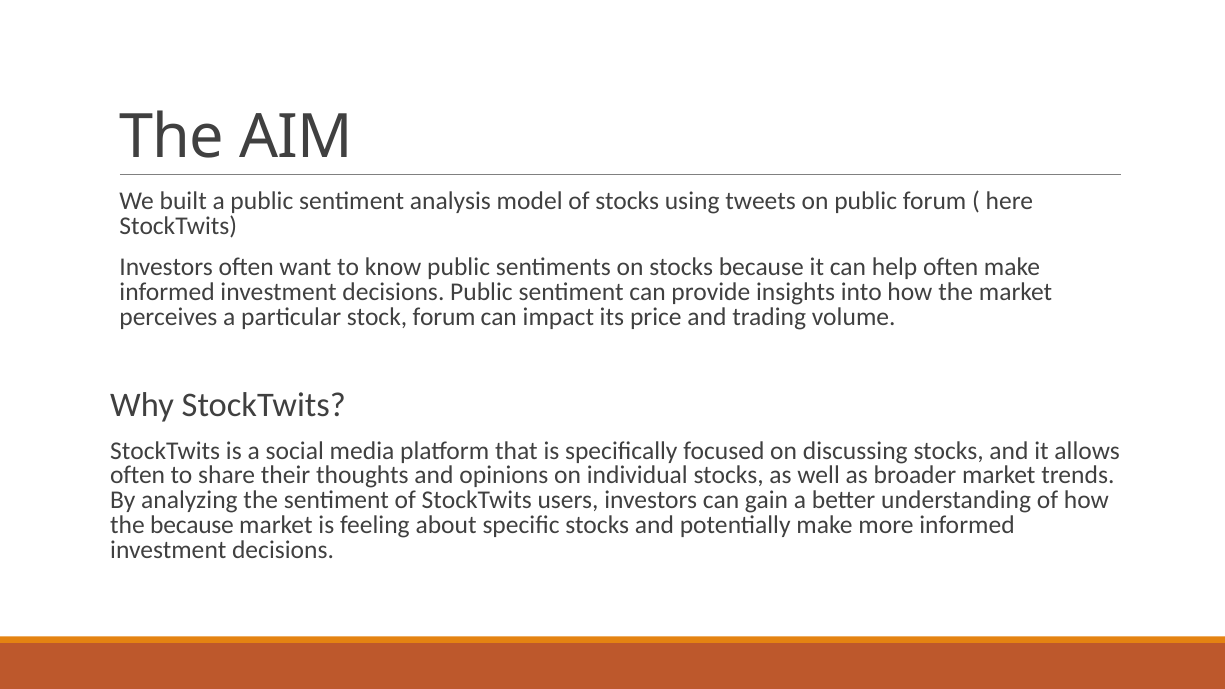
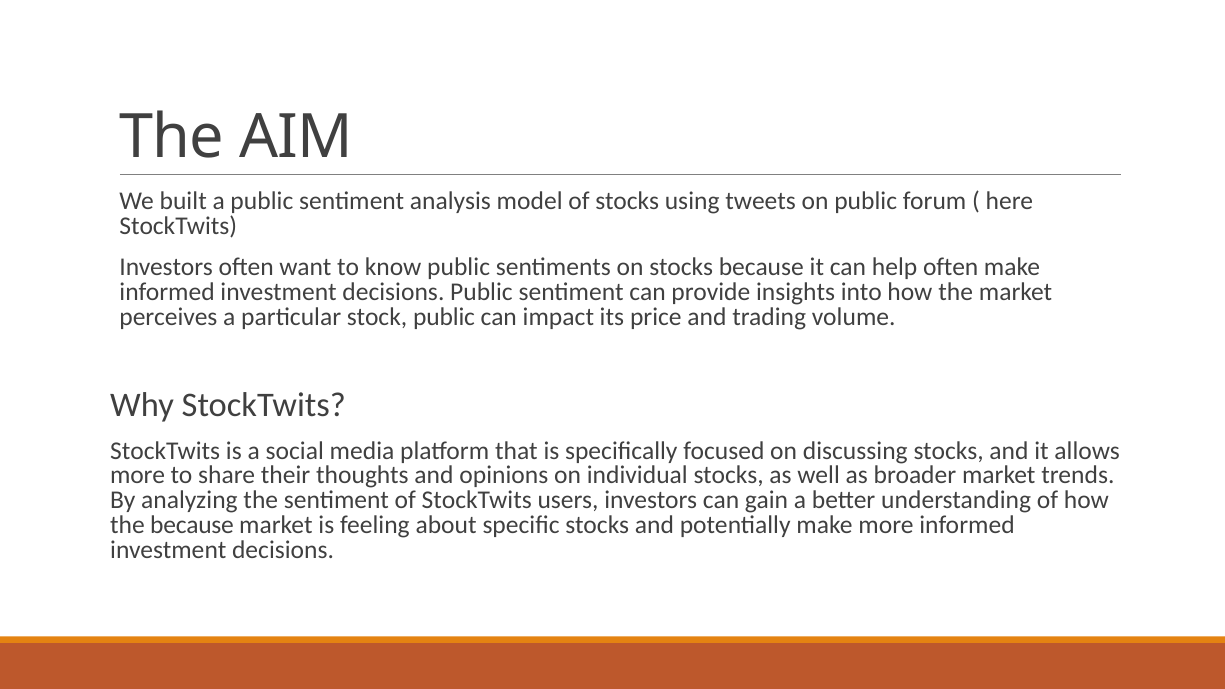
stock forum: forum -> public (444, 317)
often: often -> more (138, 476)
